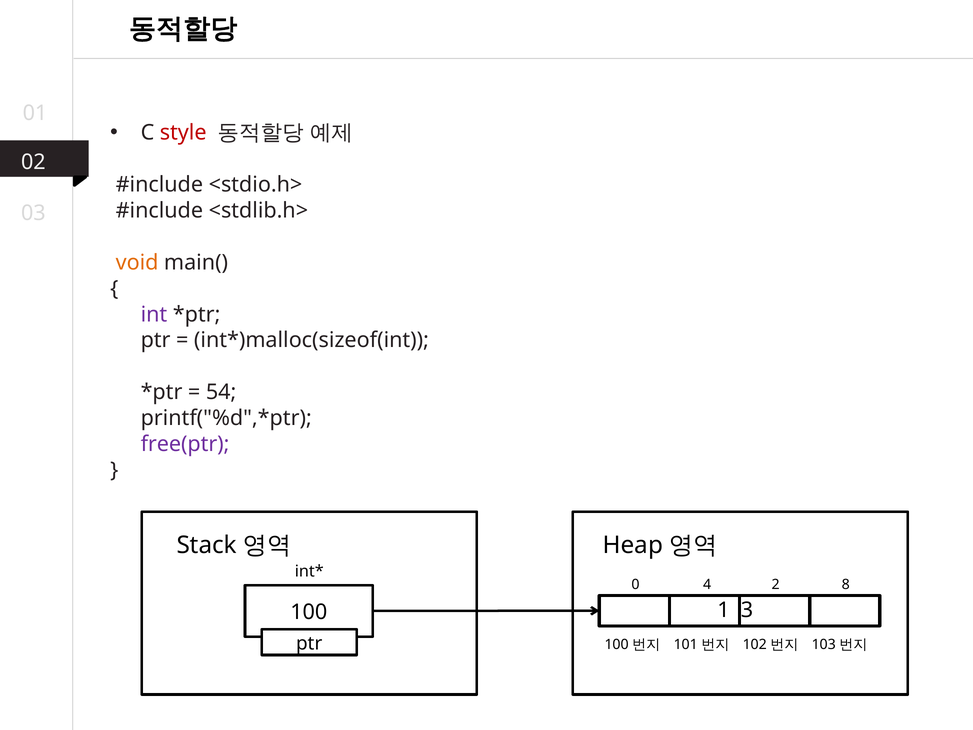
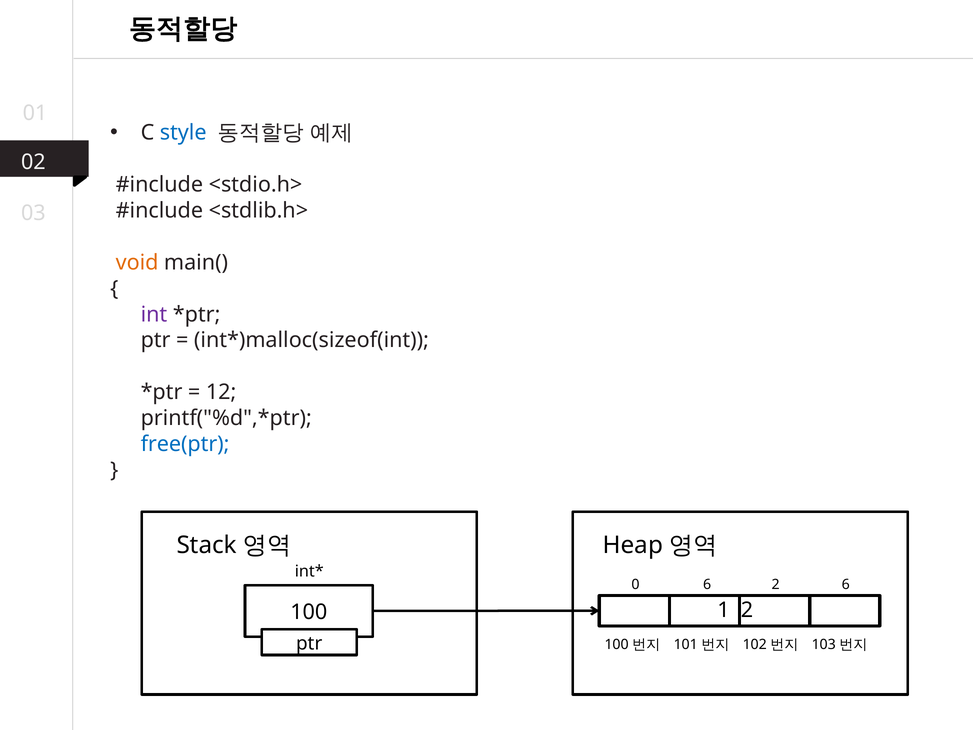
style colour: red -> blue (183, 133)
54: 54 -> 12 (221, 392)
free(ptr colour: purple -> blue (185, 444)
0 4: 4 -> 6 (707, 585)
2 8: 8 -> 6 (846, 585)
1 3: 3 -> 2 (747, 610)
